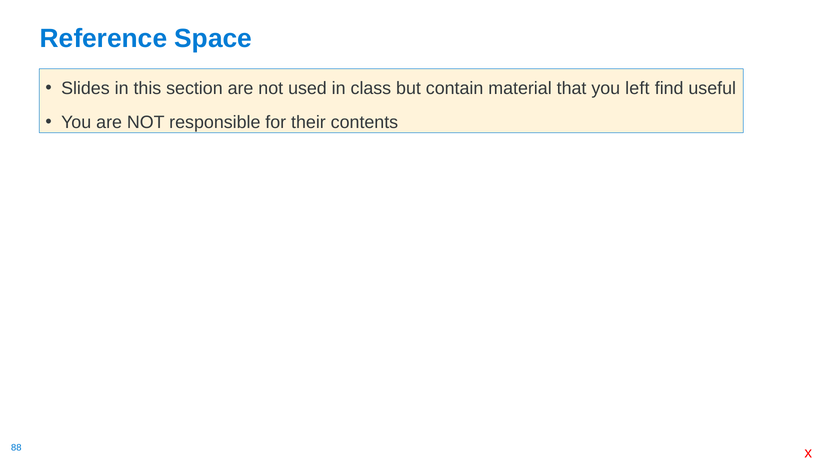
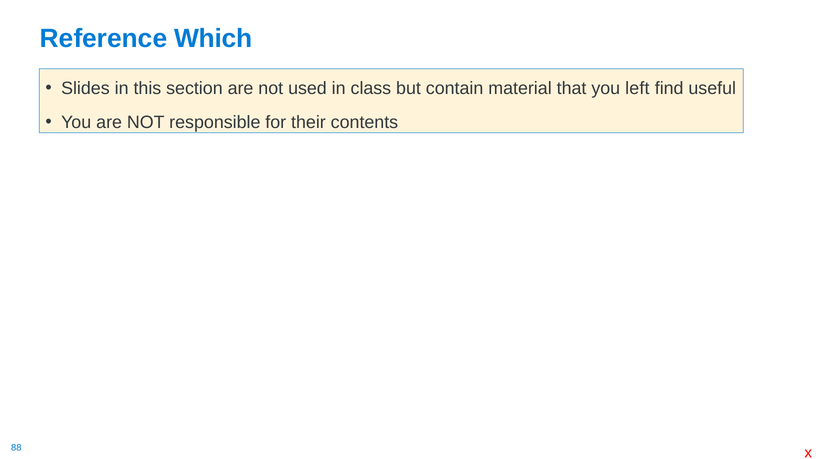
Space: Space -> Which (213, 38)
